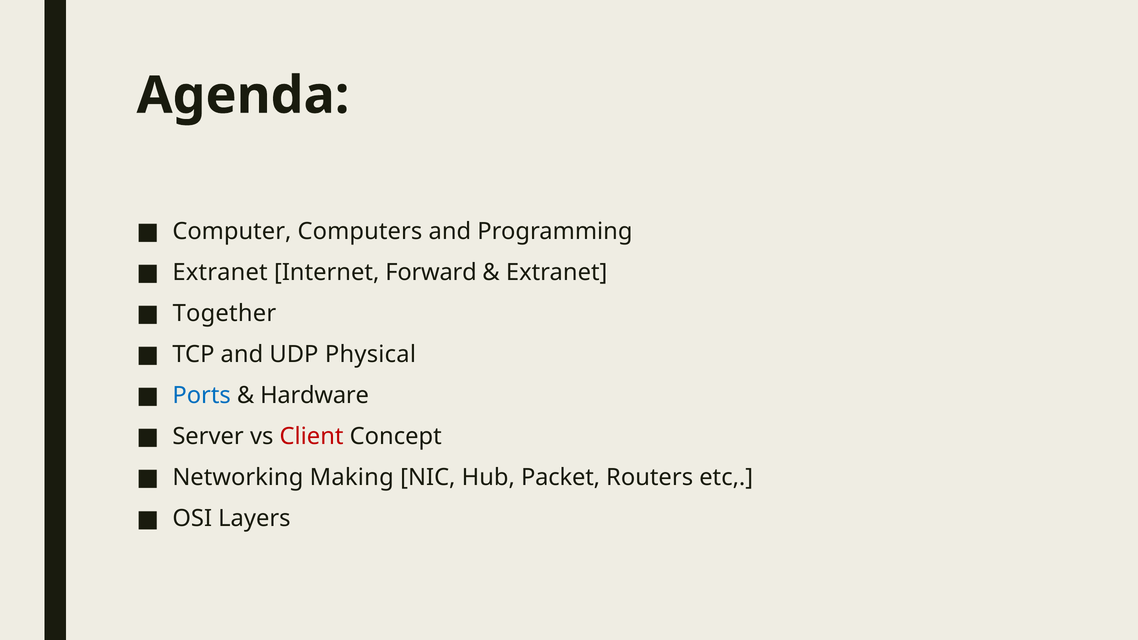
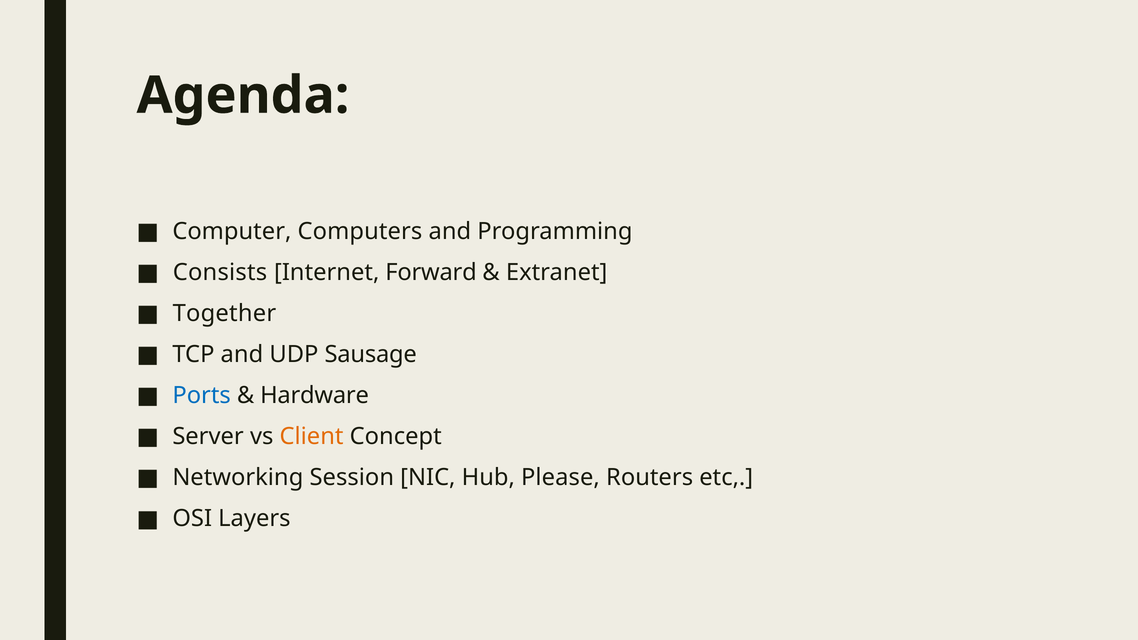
Extranet: Extranet -> Consists (220, 272)
Physical: Physical -> Sausage (371, 354)
Client colour: red -> orange (312, 436)
Making: Making -> Session (352, 477)
Packet: Packet -> Please (560, 477)
